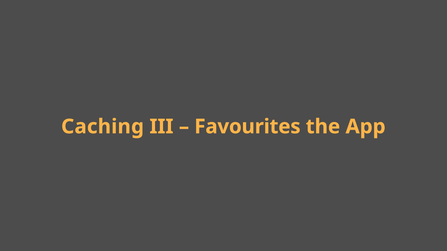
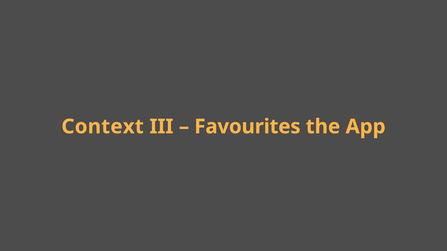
Caching: Caching -> Context (103, 127)
